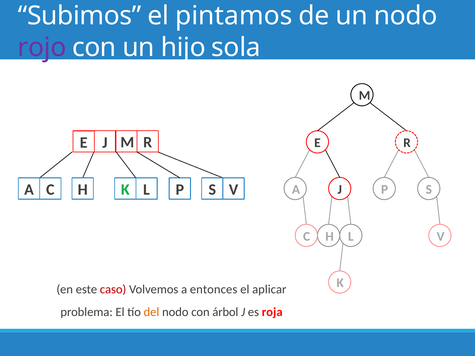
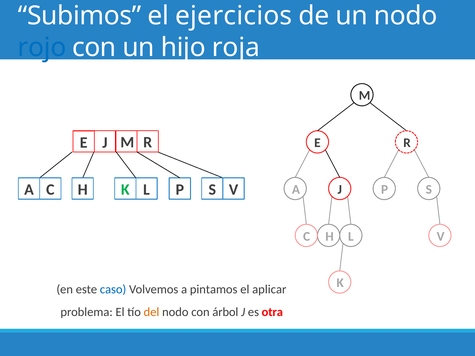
pintamos: pintamos -> ejercicios (234, 16)
rojo colour: purple -> blue (42, 47)
sola: sola -> roja (236, 47)
caso colour: red -> blue (113, 290)
entonces: entonces -> pintamos (214, 290)
roja: roja -> otra (272, 312)
